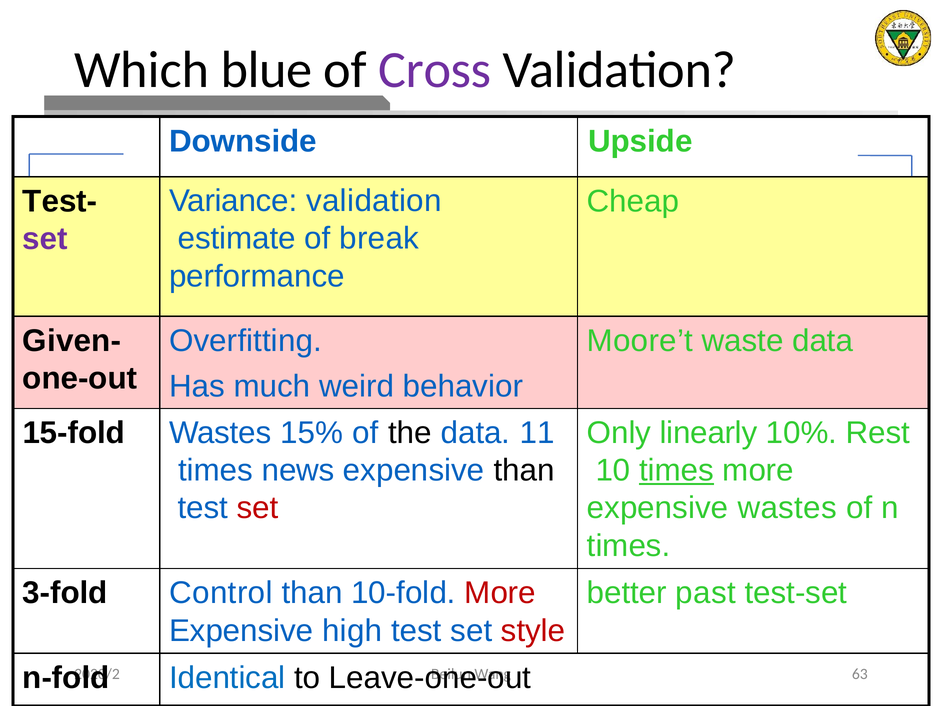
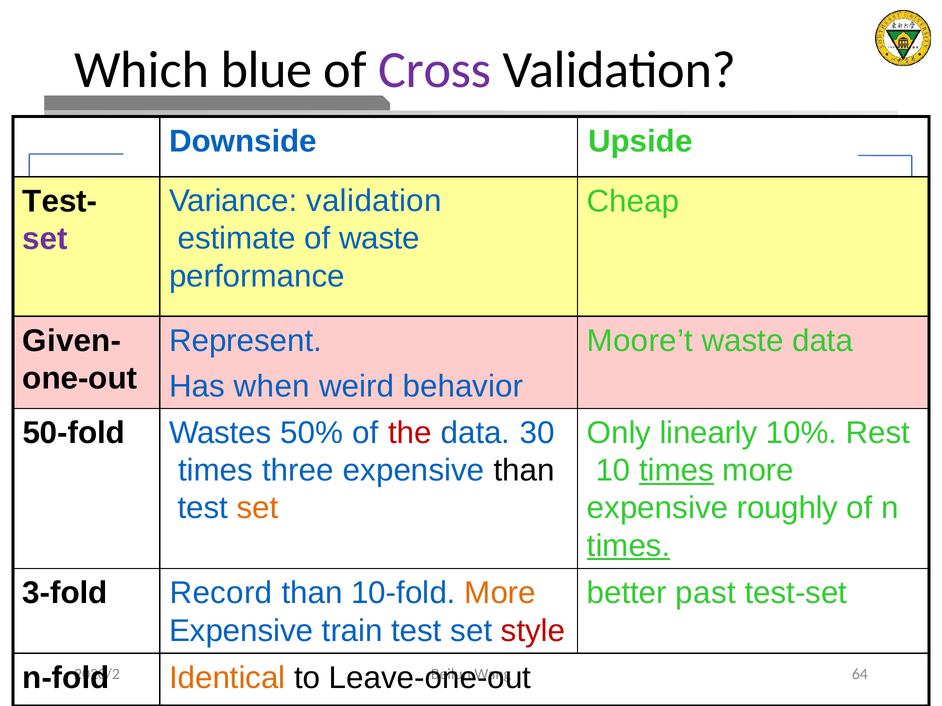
of break: break -> waste (379, 239)
Overfitting: Overfitting -> Represent (246, 341)
much: much -> when (272, 387)
15-fold: 15-fold -> 50-fold (74, 433)
15%: 15% -> 50% (312, 433)
the colour: black -> red (410, 433)
11: 11 -> 30 (537, 433)
news: news -> three (298, 471)
expensive wastes: wastes -> roughly (787, 508)
set colour: red -> orange (258, 508)
times underline: none -> present (629, 546)
Control: Control -> Record (221, 593)
More colour: red -> orange (500, 593)
high: high -> train (352, 631)
Identical colour: blue -> orange (227, 678)
63: 63 -> 64 (860, 675)
